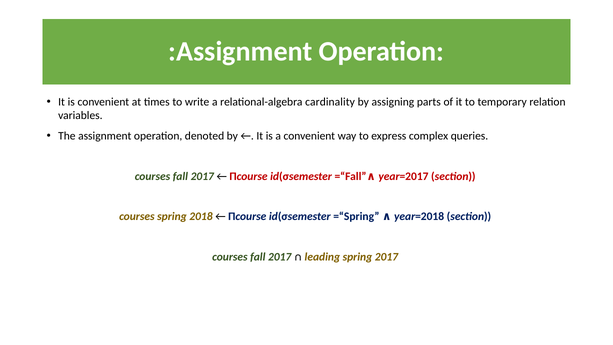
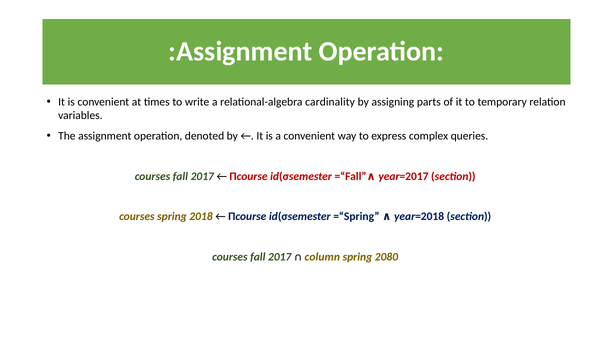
leading: leading -> column (322, 257)
spring 2017: 2017 -> 2080 (386, 257)
